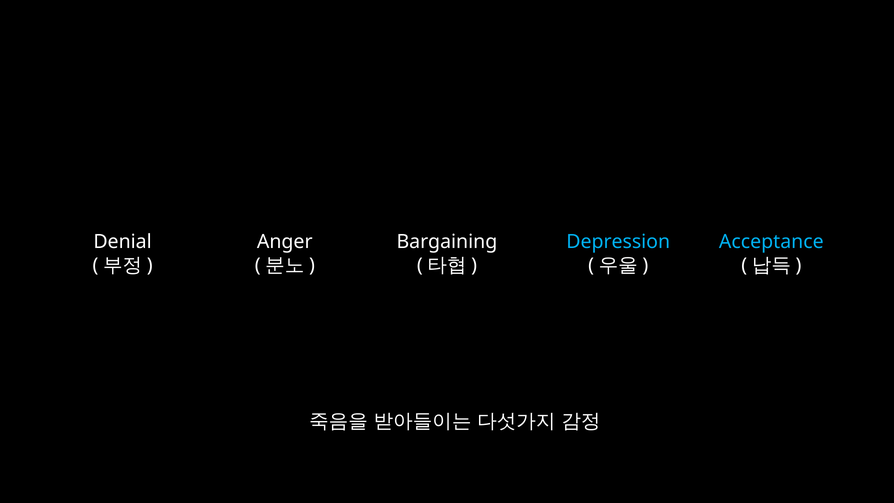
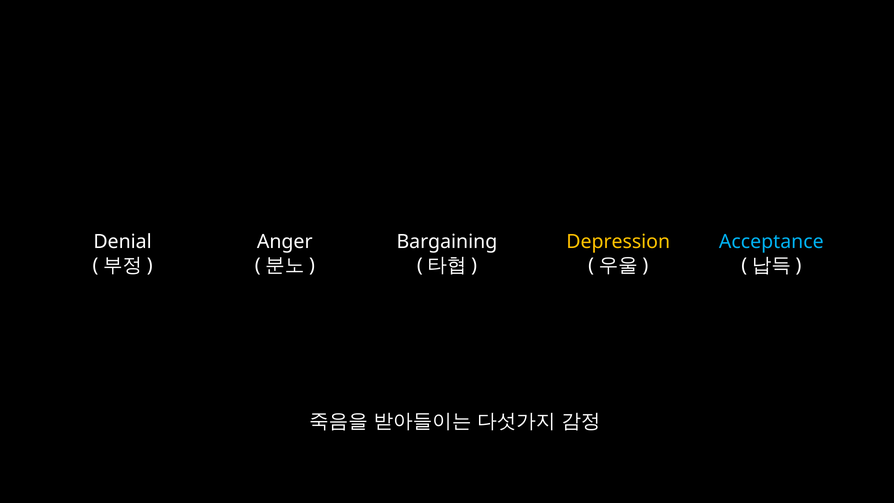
Depression colour: light blue -> yellow (618, 242)
